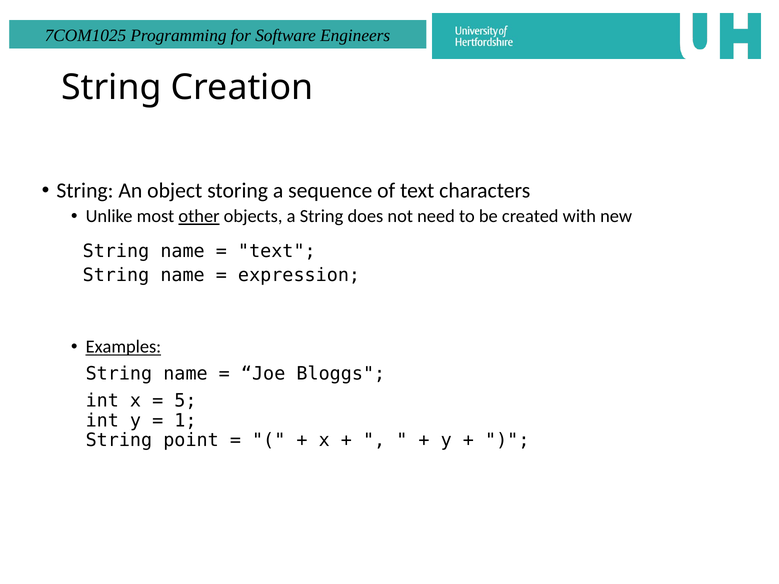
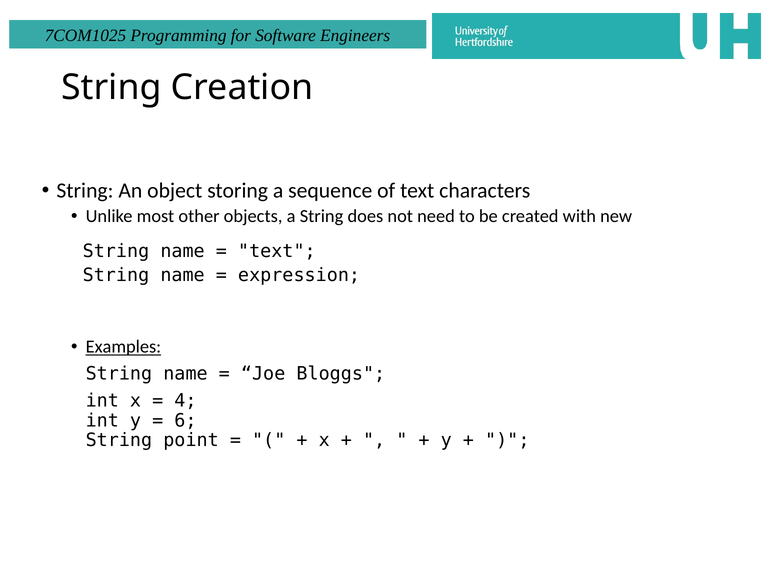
other underline: present -> none (199, 216)
5: 5 -> 4 (185, 401)
1: 1 -> 6 (185, 421)
